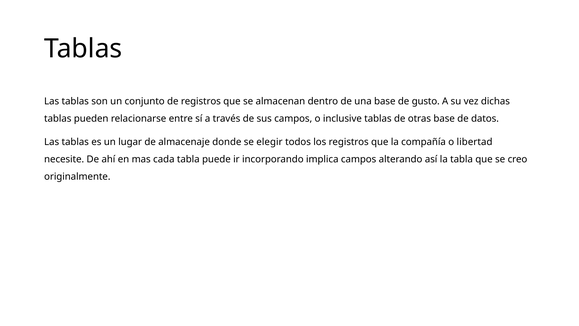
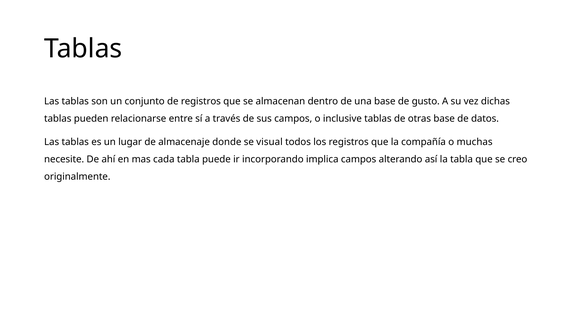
elegir: elegir -> visual (270, 142)
libertad: libertad -> muchas (475, 142)
